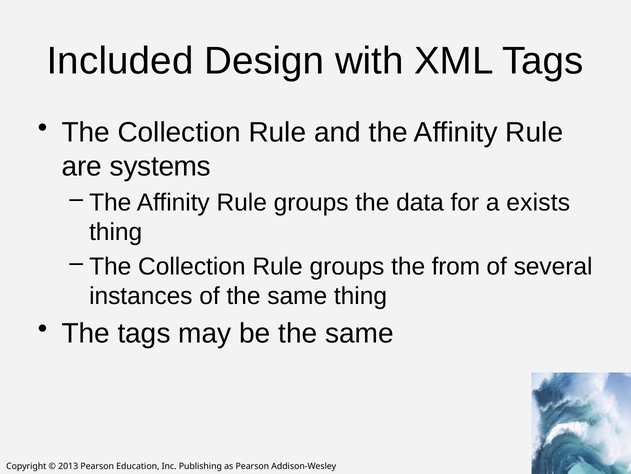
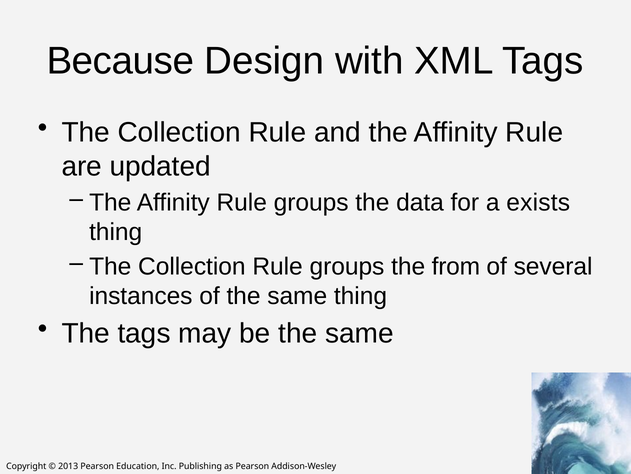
Included: Included -> Because (120, 61)
systems: systems -> updated (160, 166)
